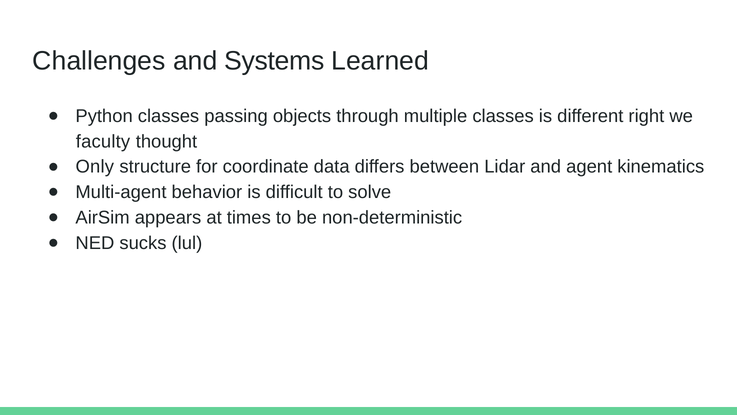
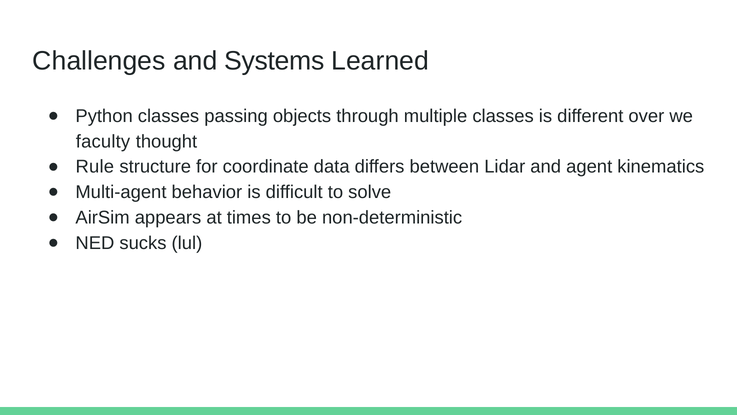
right: right -> over (646, 116)
Only: Only -> Rule (95, 167)
